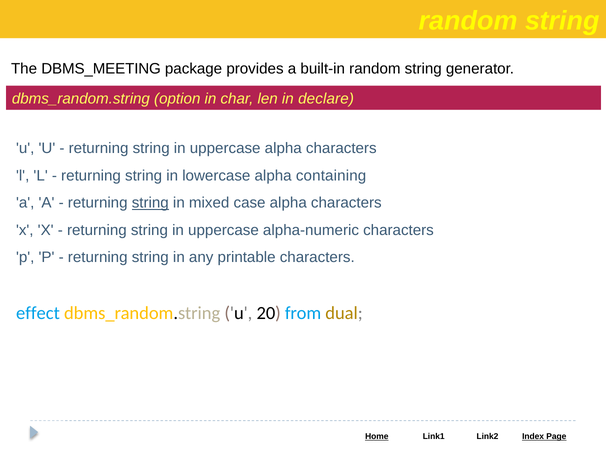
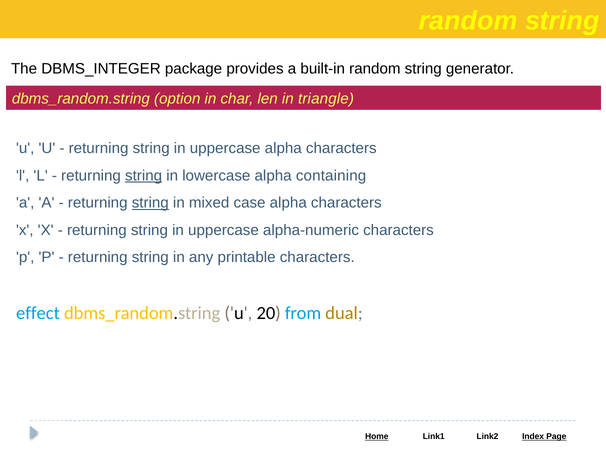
DBMS_MEETING: DBMS_MEETING -> DBMS_INTEGER (101, 69)
declare: declare -> triangle (326, 99)
string underline: none -> present (144, 176)
